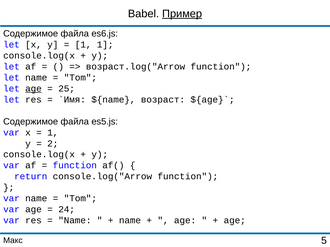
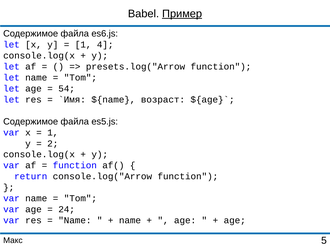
1 1: 1 -> 4 (105, 45)
возраст.log("Arrow: возраст.log("Arrow -> presets.log("Arrow (135, 67)
age underline: present -> none (33, 89)
25: 25 -> 54 (67, 89)
